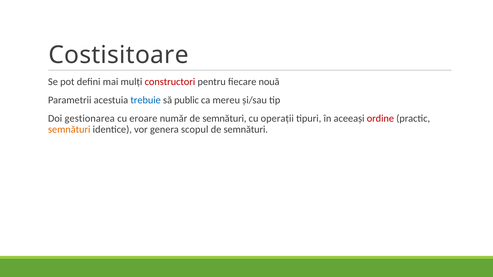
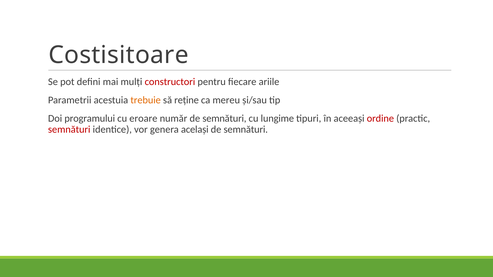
nouă: nouă -> ariile (269, 82)
trebuie colour: blue -> orange (146, 100)
public: public -> reține (187, 100)
gestionarea: gestionarea -> programului (90, 119)
operații: operații -> lungime (277, 119)
semnături colour: orange -> red (69, 130)
scopul: scopul -> același (195, 130)
